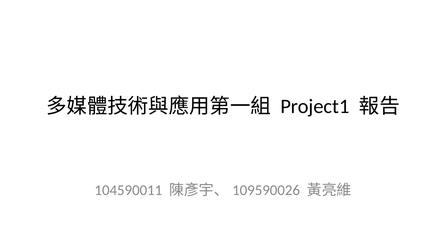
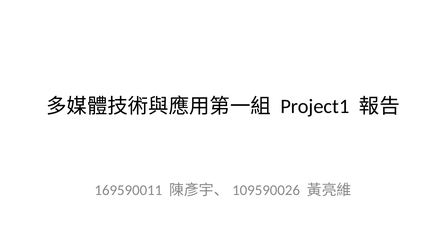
104590011: 104590011 -> 169590011 (128, 190)
